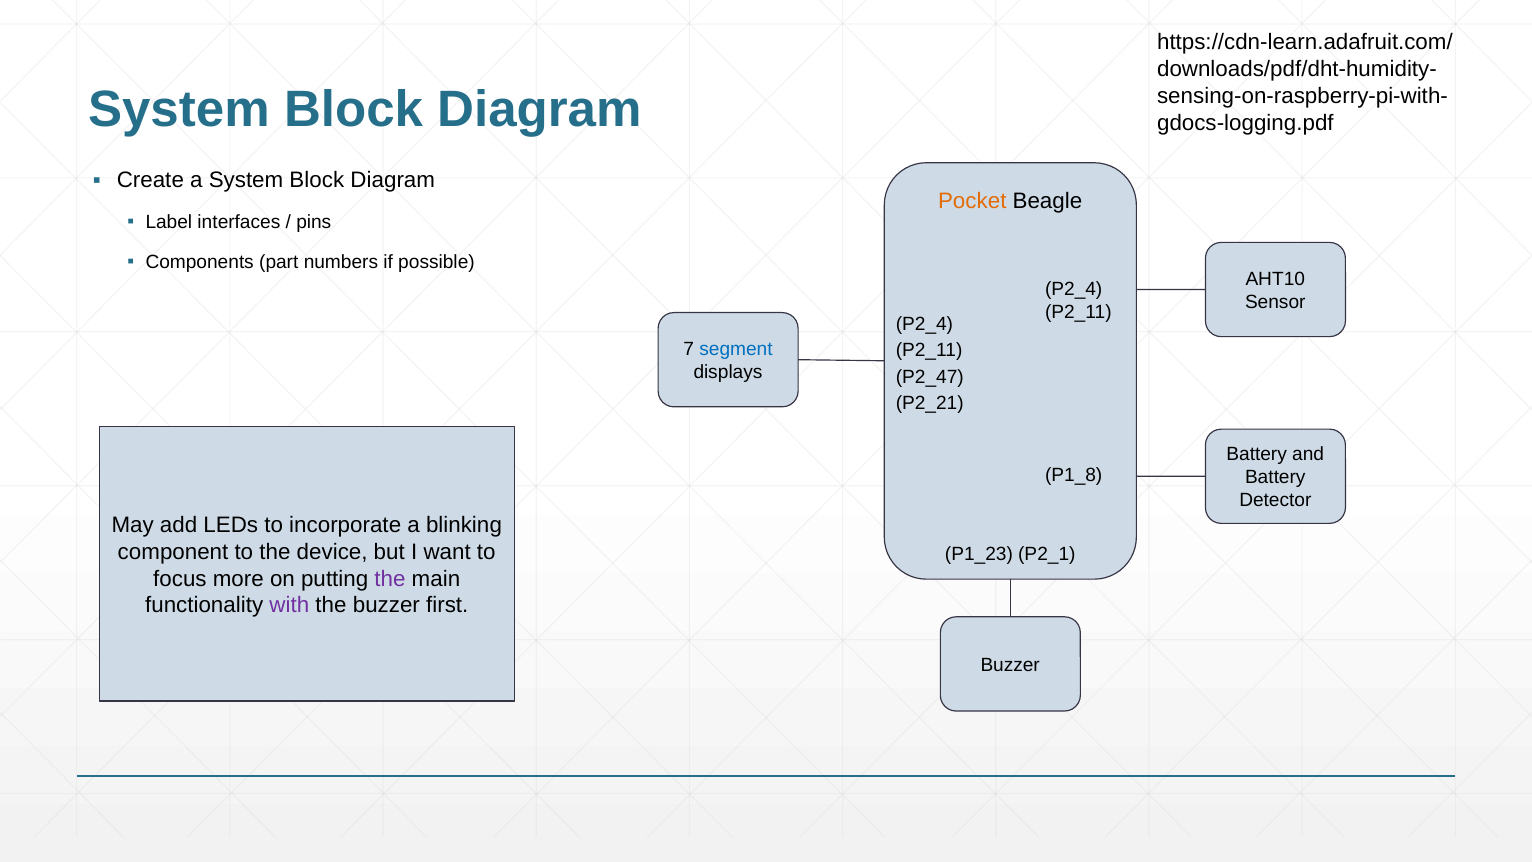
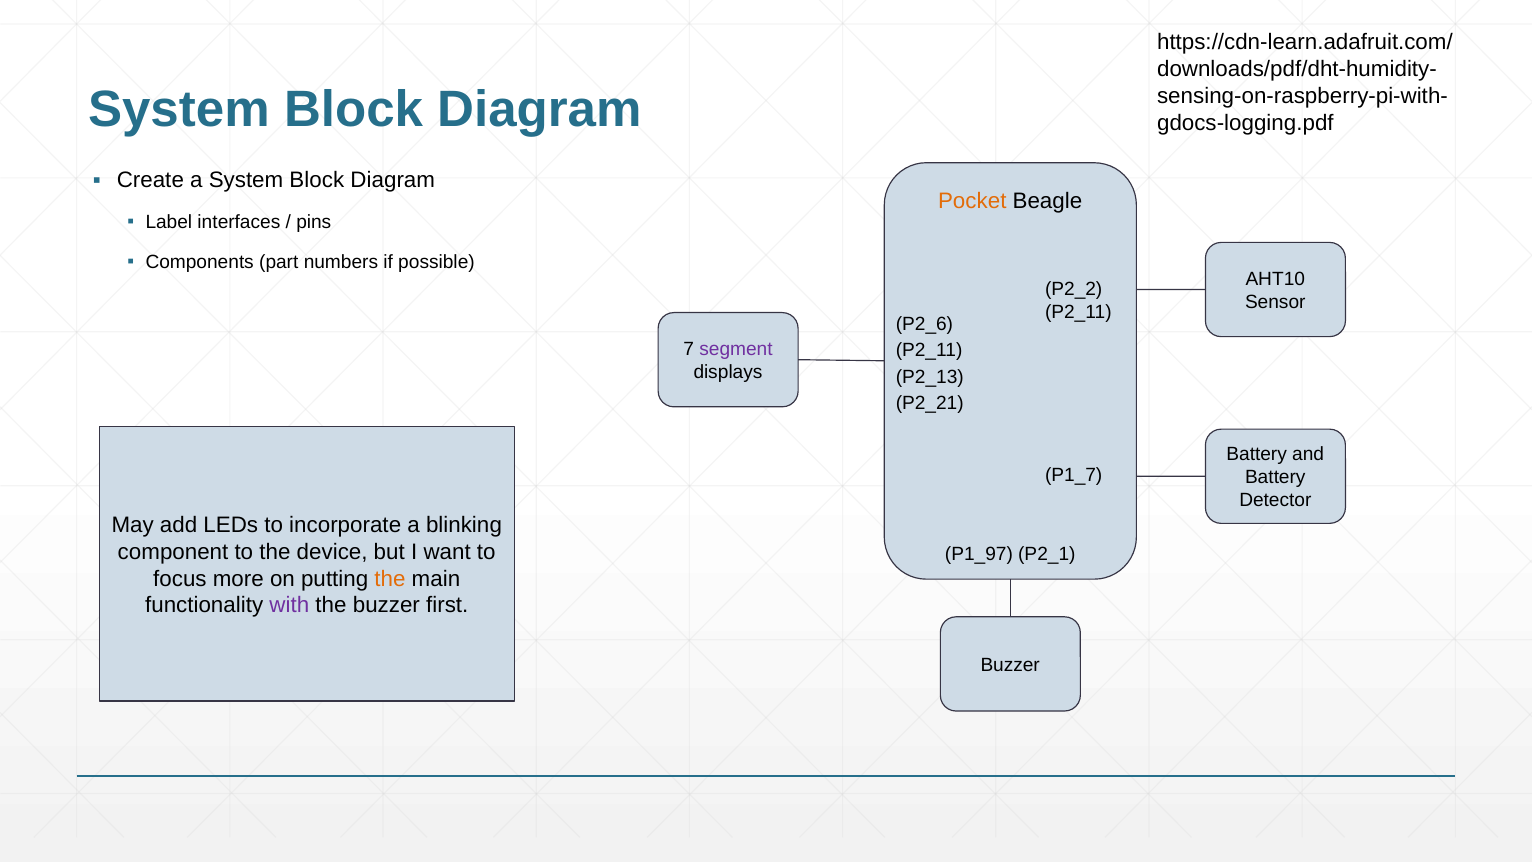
P2_4: P2_4 -> P2_2 (1074, 289)
P2_4: P2_4 -> P2_6 (924, 324)
segment colour: blue -> purple (736, 349)
P2_47: P2_47 -> P2_13 (930, 377)
P1_8: P1_8 -> P1_7 (1074, 476)
P1_23: P1_23 -> P1_97 (979, 554)
the colour: purple -> orange (390, 579)
